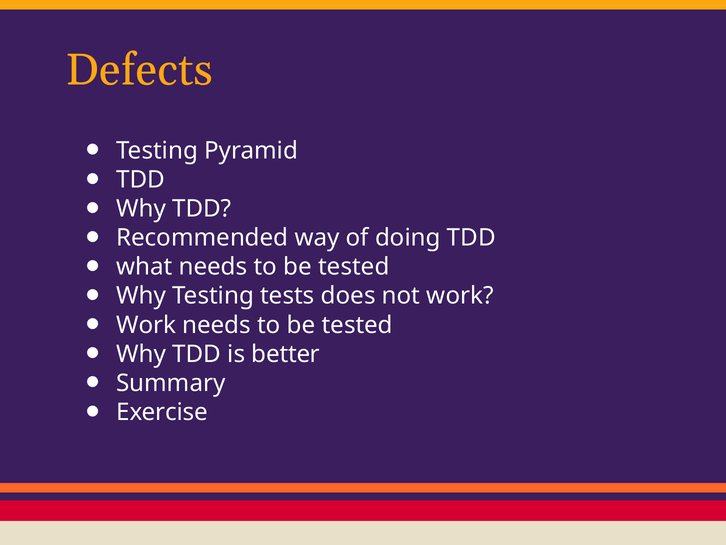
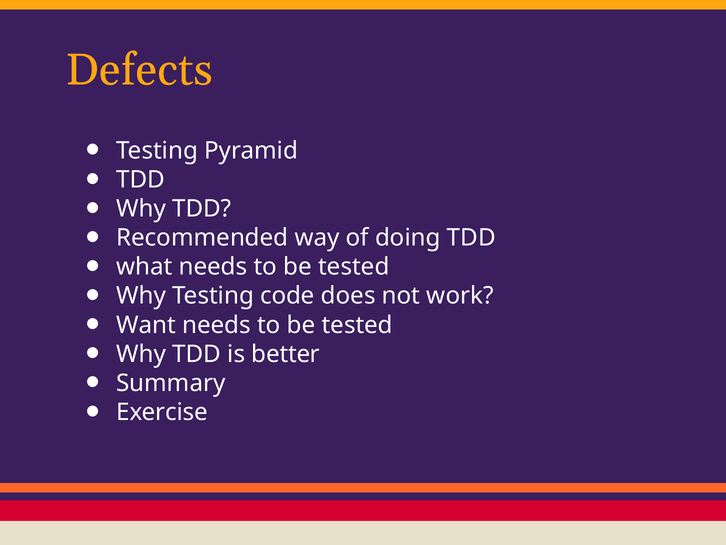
tests: tests -> code (287, 296)
Work: Work -> Want (146, 325)
